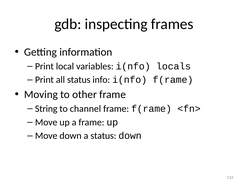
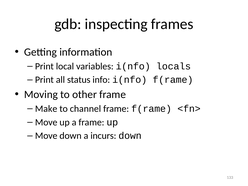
String: String -> Make (46, 109)
a status: status -> incurs (103, 136)
